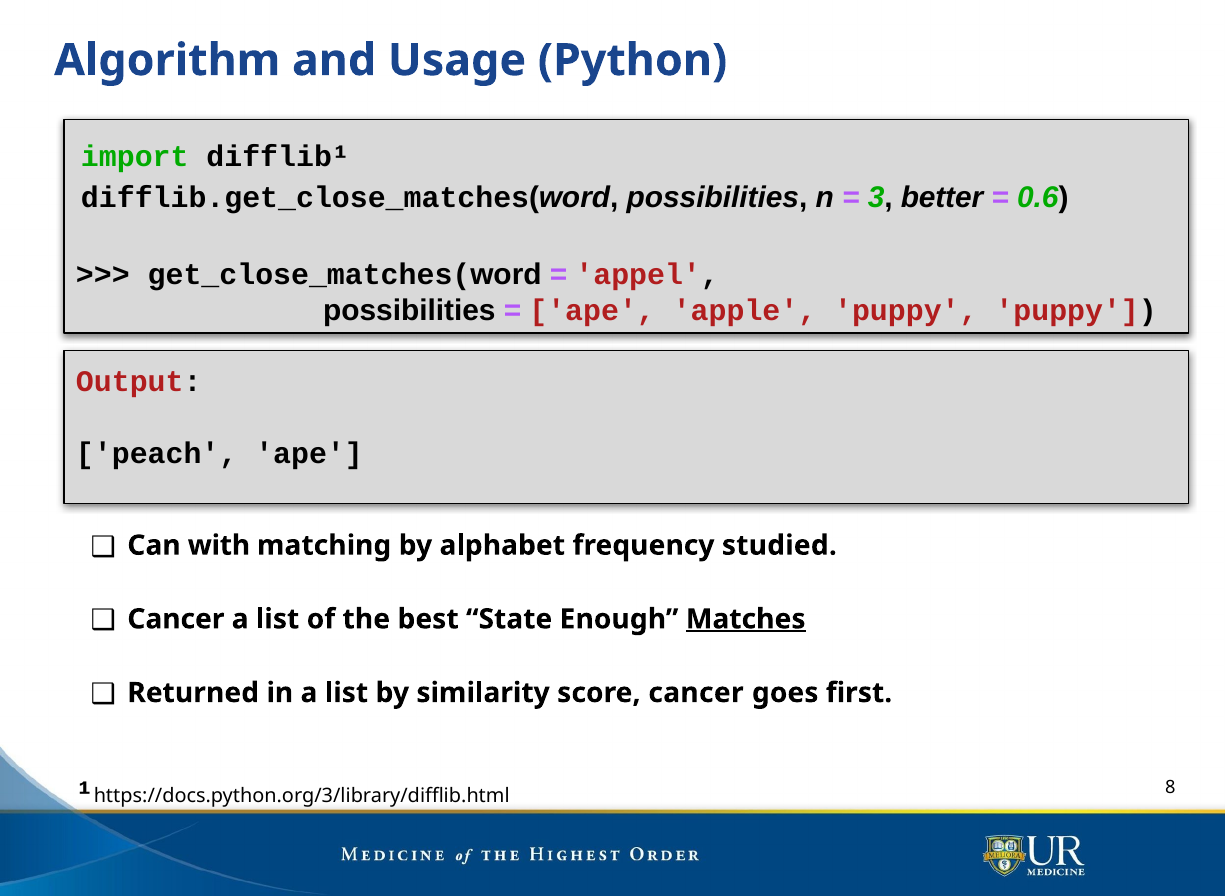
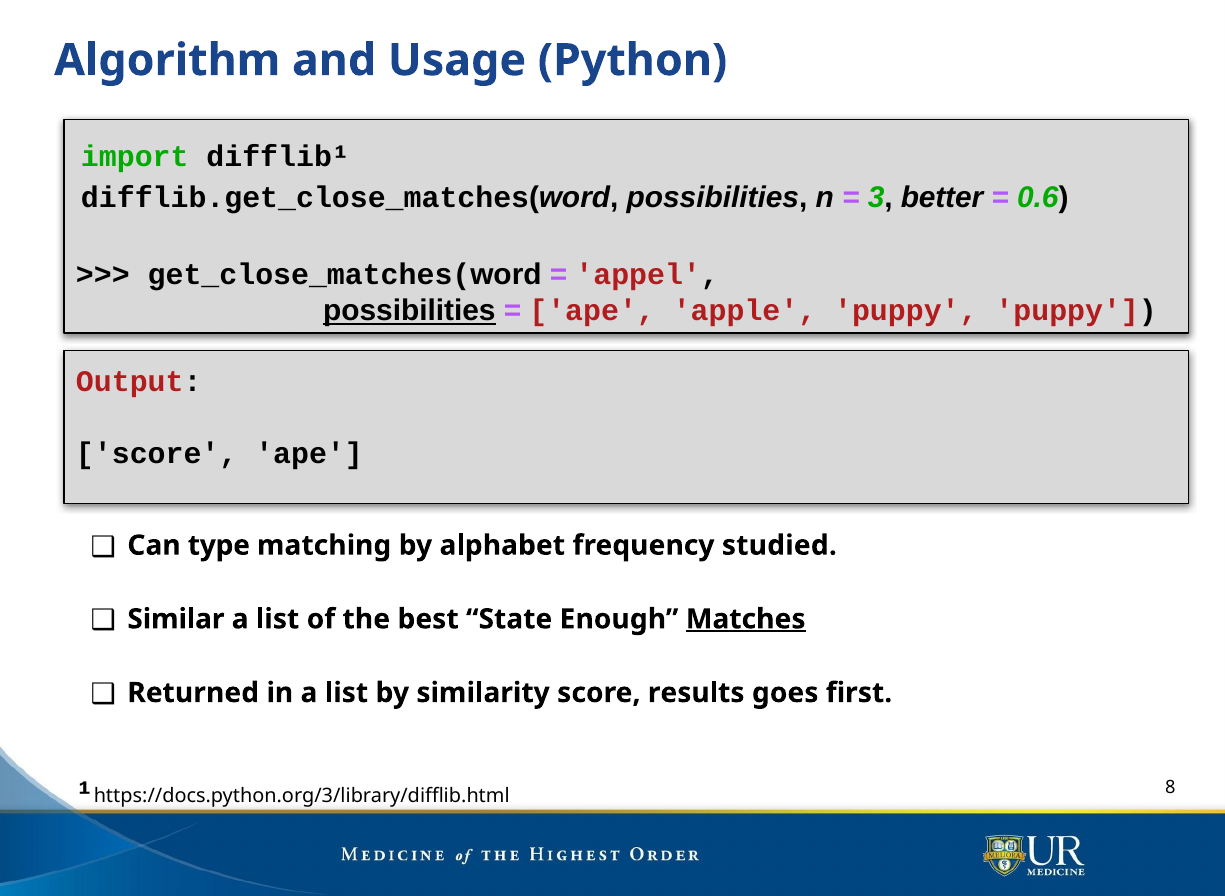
possibilities underline: none -> present (409, 311)
peach: peach -> score (157, 454)
with: with -> type (219, 546)
Cancer: Cancer -> Similar (176, 619)
score cancer: cancer -> results (696, 693)
